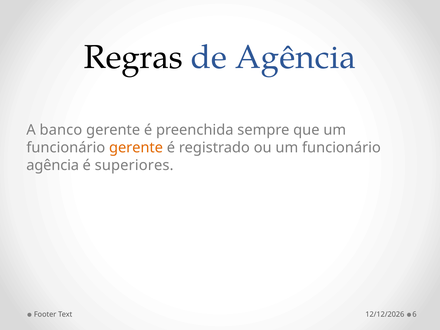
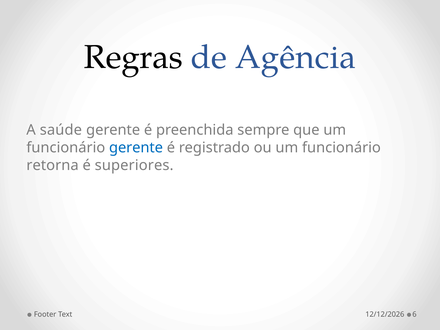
banco: banco -> saúde (61, 130)
gerente colour: orange -> blue (136, 148)
agência: agência -> retorna (53, 165)
